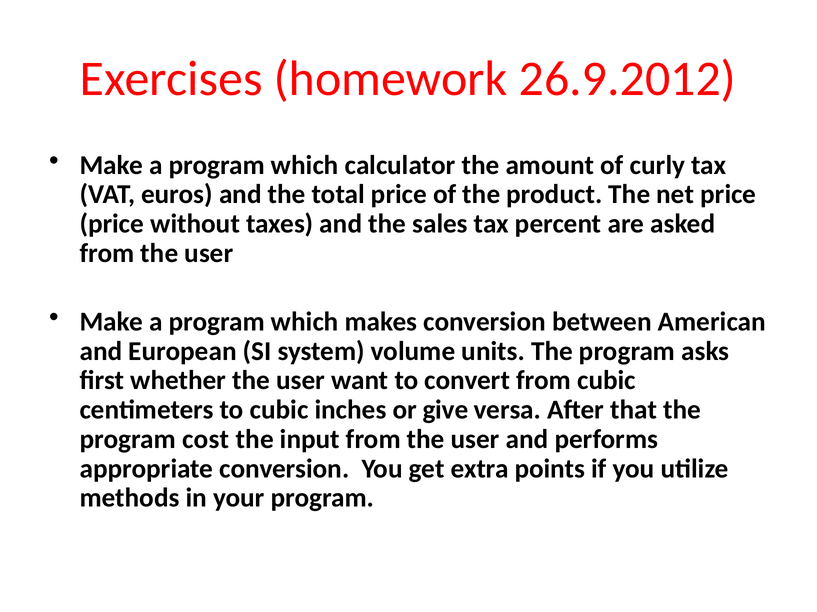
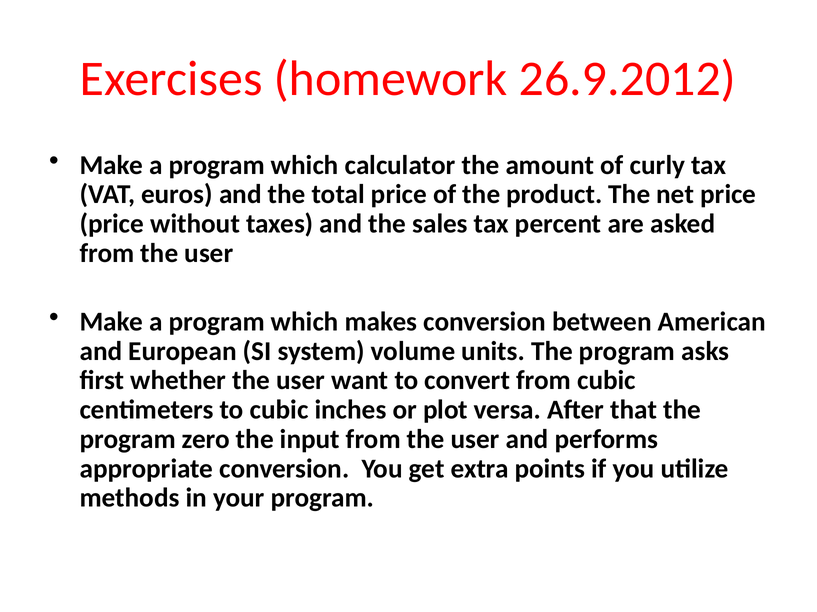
give: give -> plot (445, 410)
cost: cost -> zero (206, 440)
